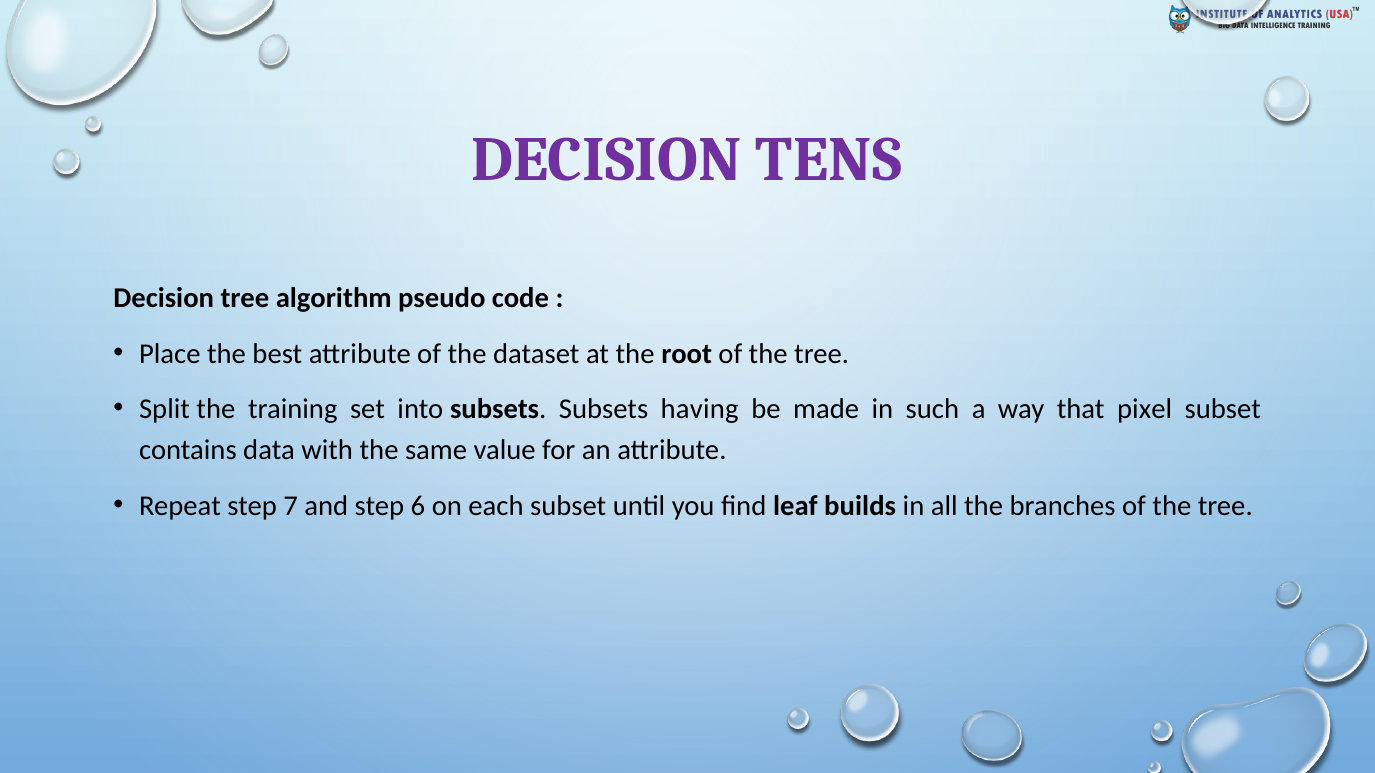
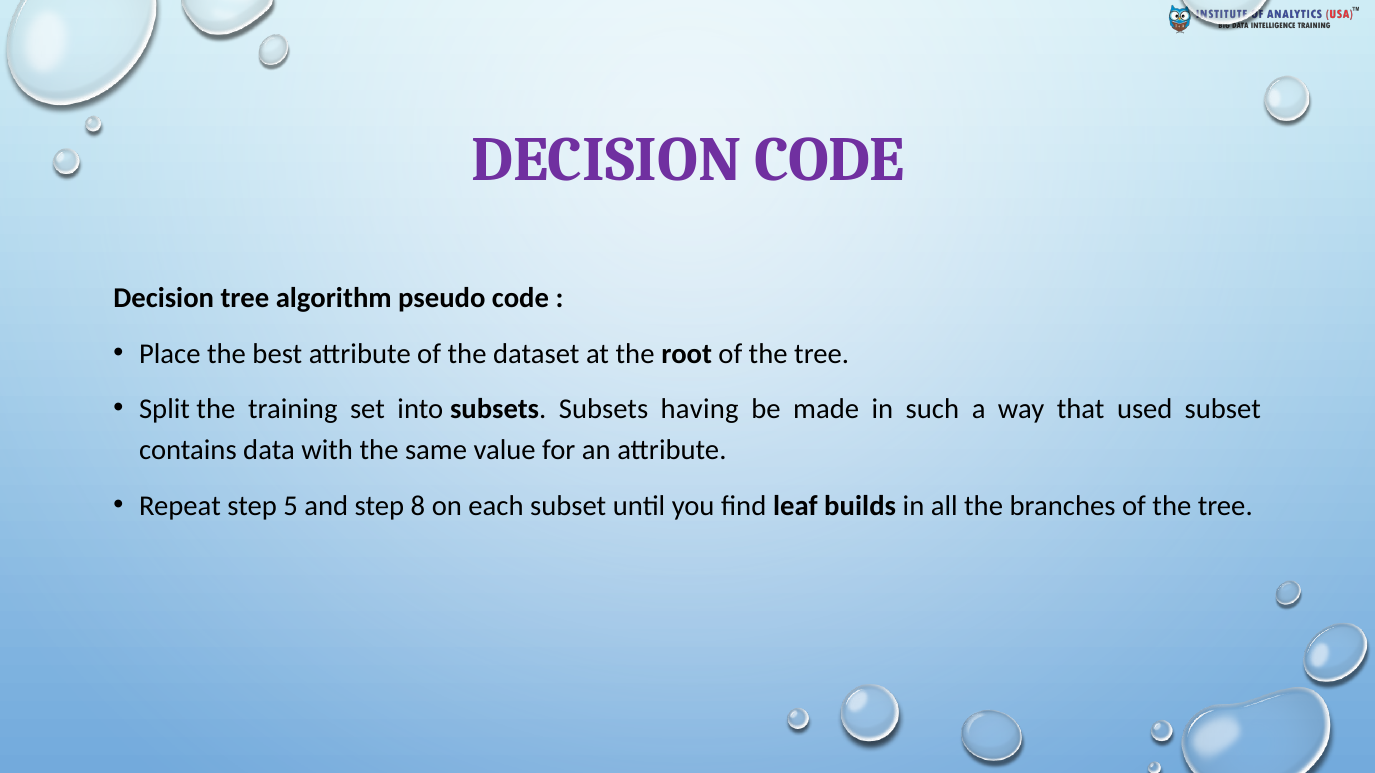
DECISION TENS: TENS -> CODE (830, 159)
pixel: pixel -> used (1145, 409)
7: 7 -> 5 (291, 506)
6: 6 -> 8 (418, 506)
